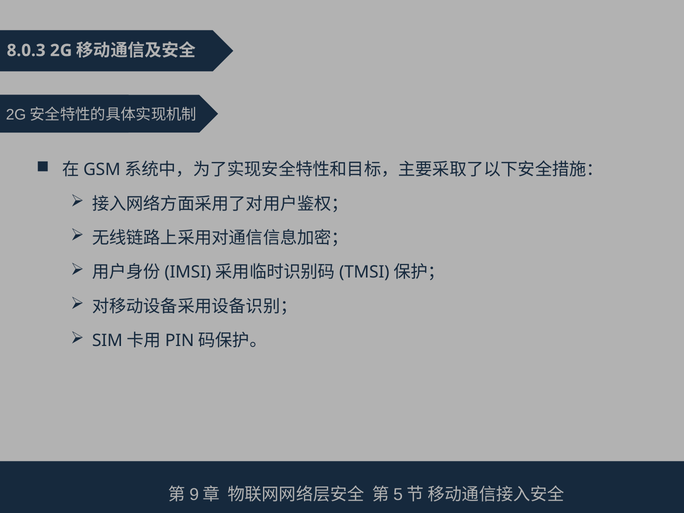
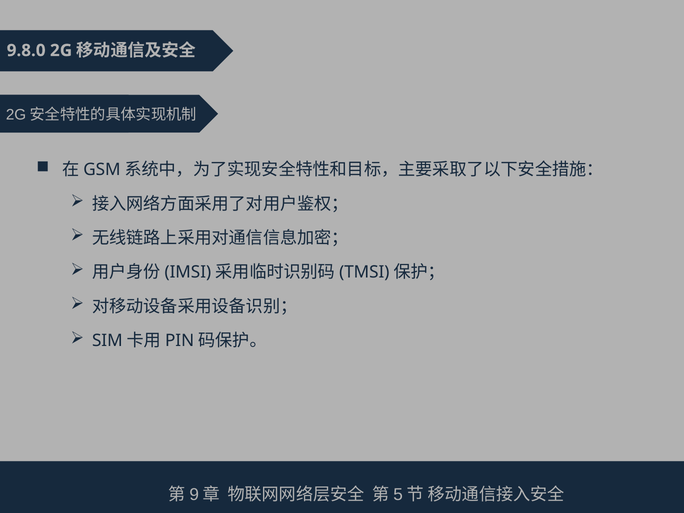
8.0.3: 8.0.3 -> 9.8.0 (26, 50)
